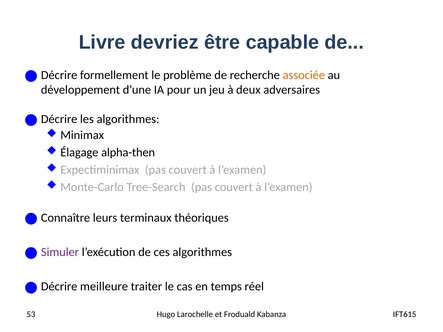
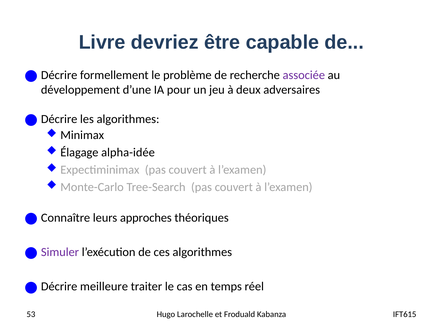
associée colour: orange -> purple (304, 75)
alpha-then: alpha-then -> alpha-idée (128, 153)
terminaux: terminaux -> approches (146, 218)
